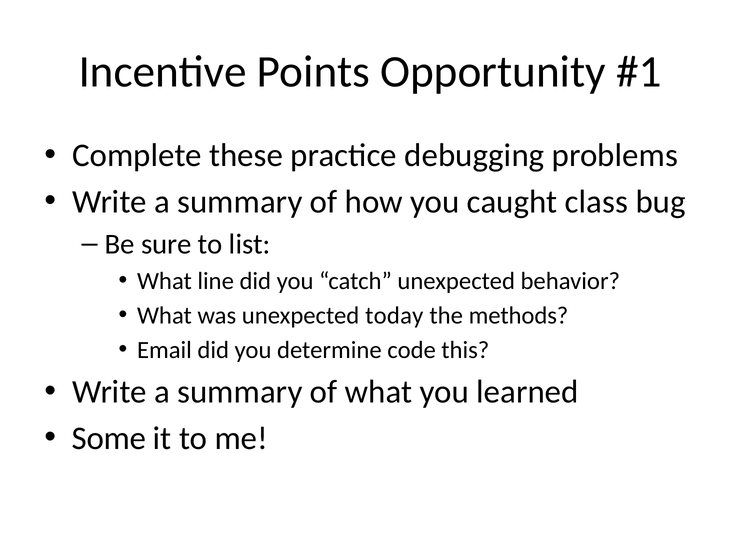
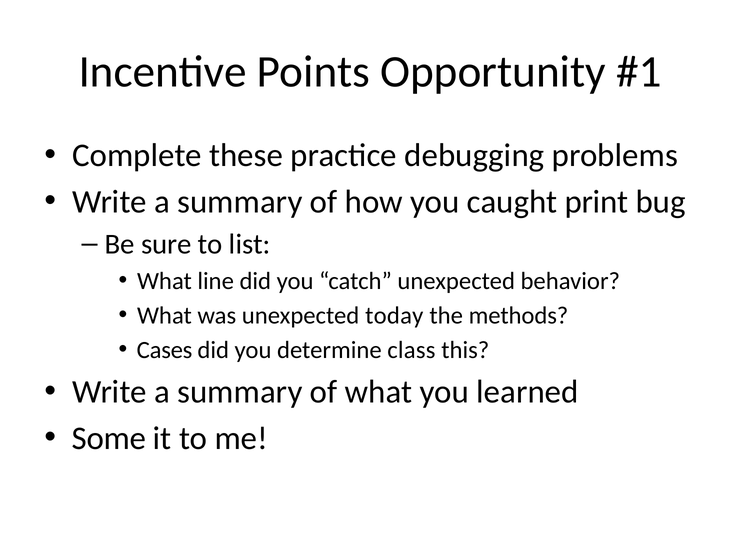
class: class -> print (597, 202)
Email: Email -> Cases (165, 350)
code: code -> class (411, 350)
